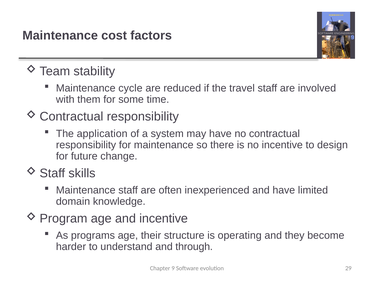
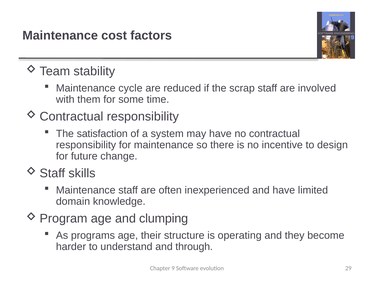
travel: travel -> scrap (242, 88)
application: application -> satisfaction (102, 133)
and incentive: incentive -> clumping (164, 218)
